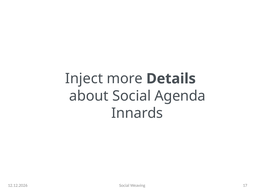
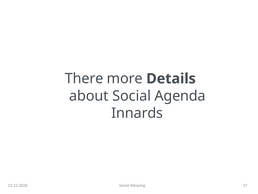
Inject: Inject -> There (84, 78)
